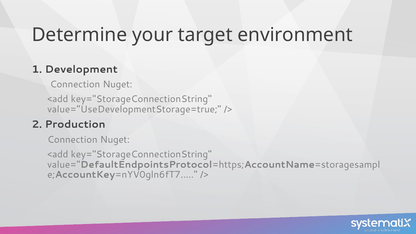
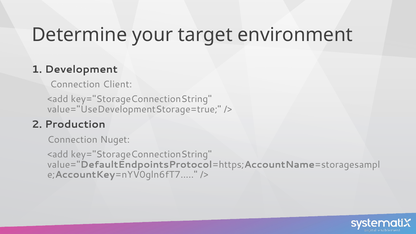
Nuget: Nuget -> Client (117, 84)
